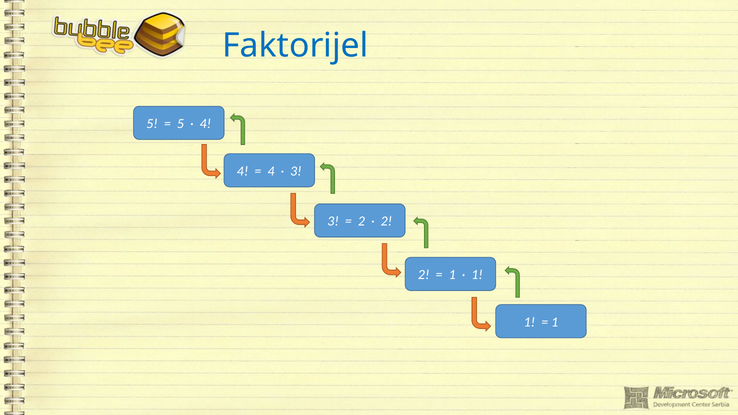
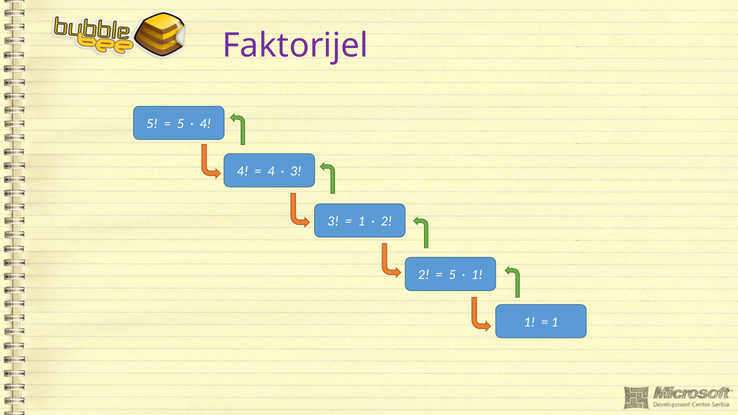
Faktorijel colour: blue -> purple (295, 46)
2: 2 -> 1 (362, 221)
1: 1 -> 5 (452, 275)
